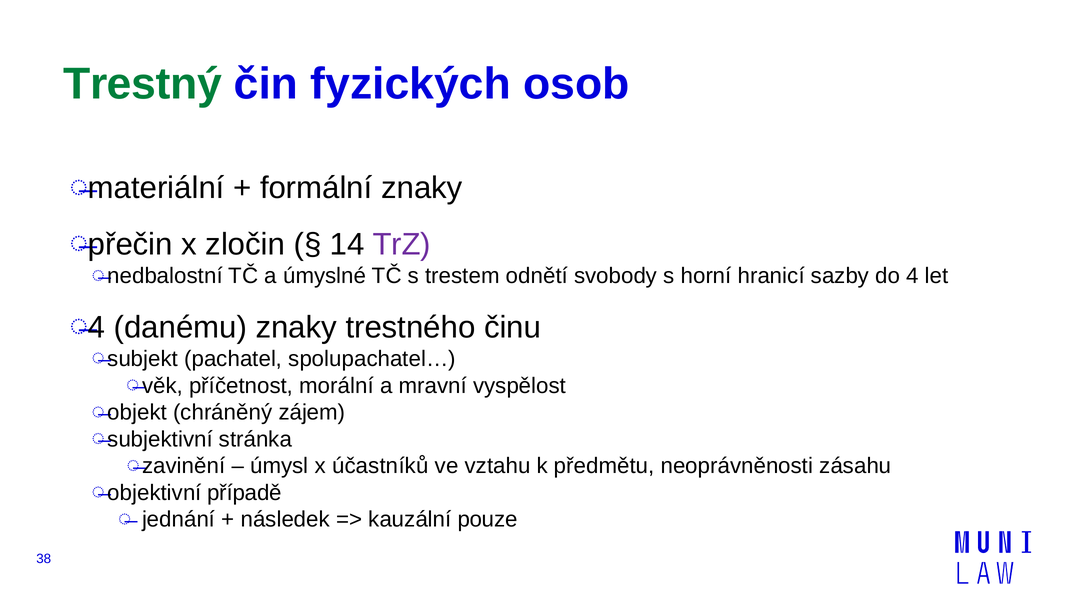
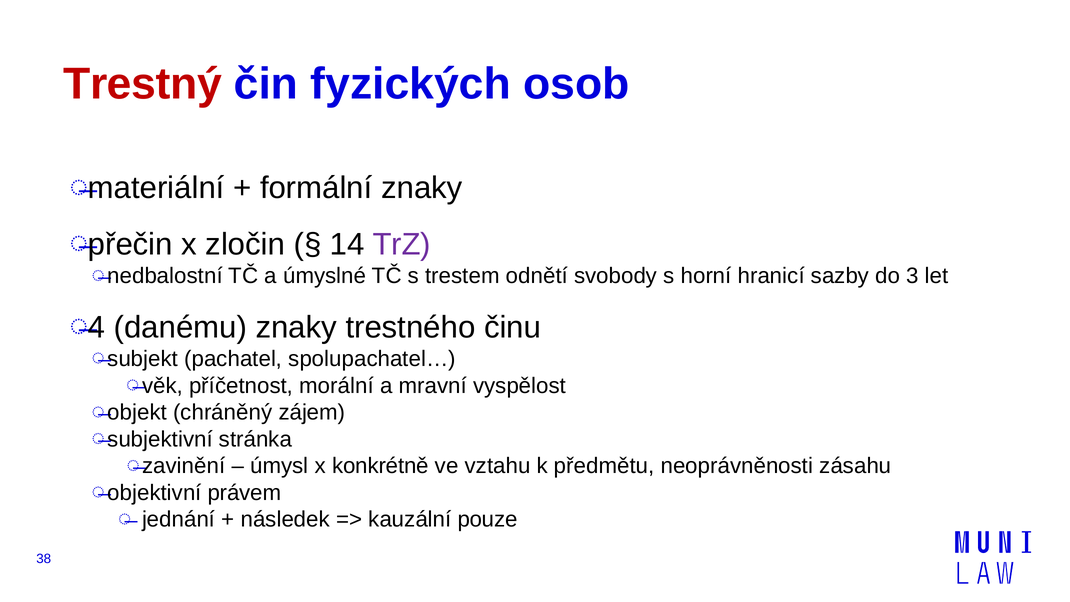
Trestný colour: green -> red (143, 84)
do 4: 4 -> 3 (913, 276)
účastníků: účastníků -> konkrétně (380, 466)
případě: případě -> právem (244, 493)
